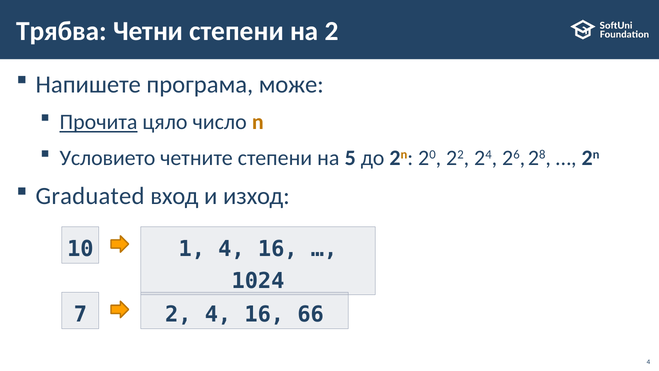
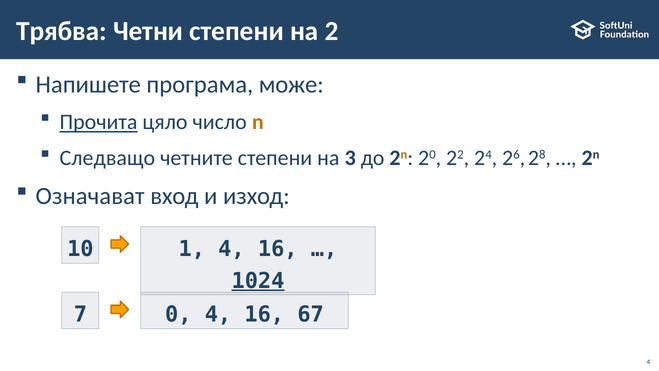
Условието: Условието -> Следващо (107, 158)
5: 5 -> 3 (350, 158)
Graduated: Graduated -> Означават (90, 196)
1024 underline: none -> present (258, 281)
7 2: 2 -> 0 (178, 314)
66: 66 -> 67 (311, 314)
